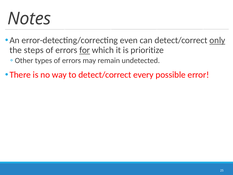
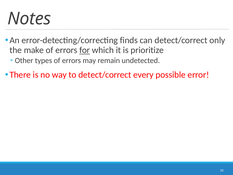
even: even -> finds (129, 40)
only underline: present -> none (217, 40)
steps: steps -> make (34, 50)
